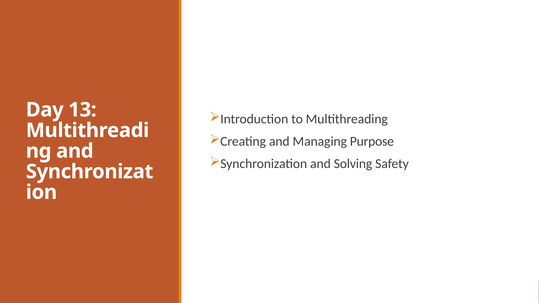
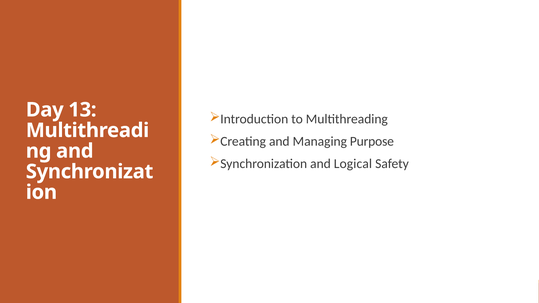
Solving: Solving -> Logical (353, 164)
